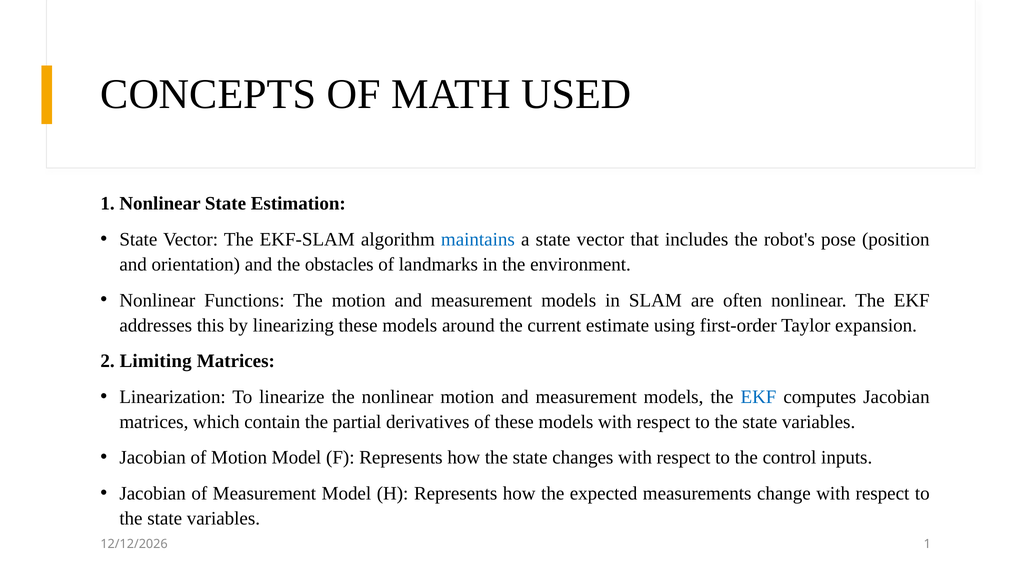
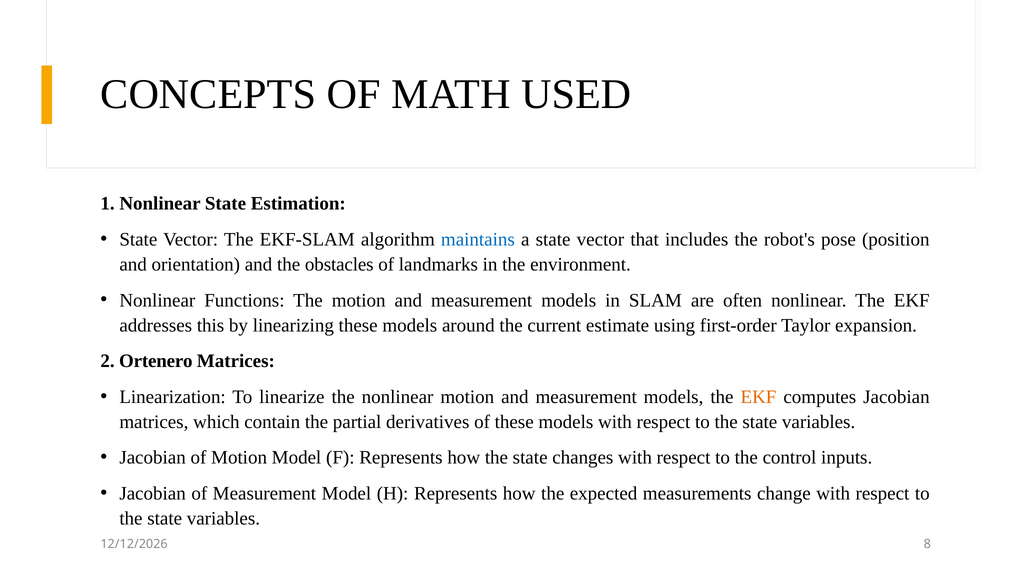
Limiting: Limiting -> Ortenero (156, 361)
EKF colour: blue -> orange (759, 396)
1: 1 -> 8 (927, 544)
